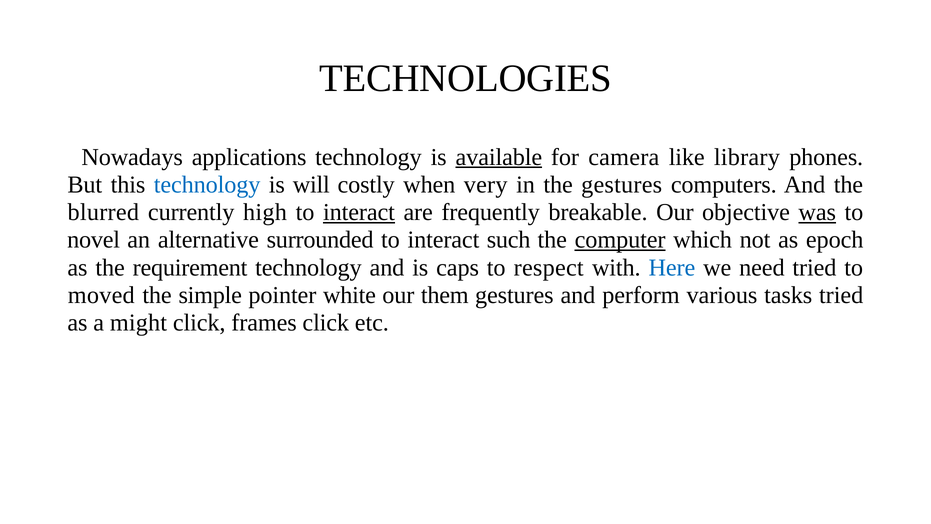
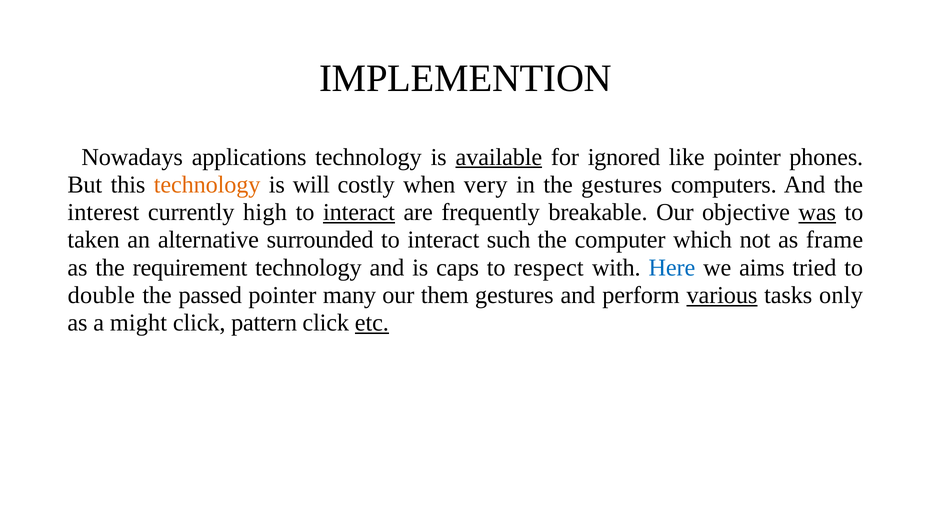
TECHNOLOGIES: TECHNOLOGIES -> IMPLEMENTION (466, 78)
camera: camera -> ignored (624, 157)
like library: library -> pointer (747, 157)
technology colour: blue -> orange (207, 185)
blurred: blurred -> interest (103, 212)
novel: novel -> taken (94, 240)
computer underline: present -> none (620, 240)
epoch: epoch -> frame (835, 240)
need: need -> aims (762, 267)
moved: moved -> double (101, 295)
simple: simple -> passed (210, 295)
white: white -> many (349, 295)
various underline: none -> present (722, 295)
tasks tried: tried -> only (841, 295)
frames: frames -> pattern (264, 323)
etc underline: none -> present (372, 323)
